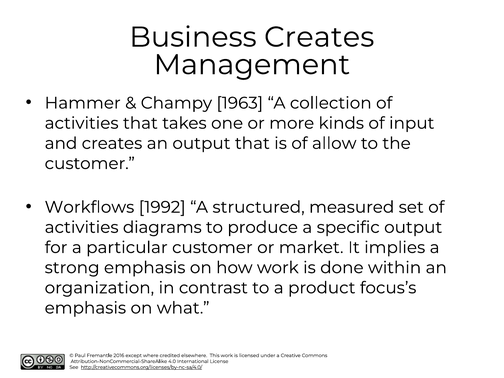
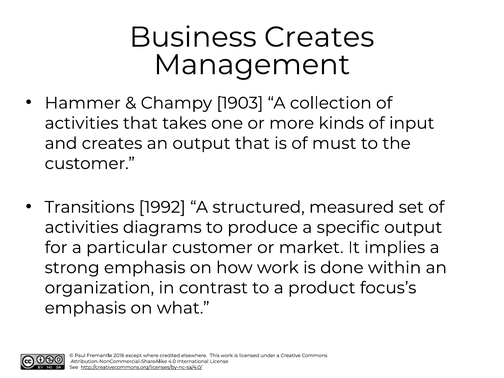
1963: 1963 -> 1903 (240, 103)
allow: allow -> must (334, 143)
Workflows: Workflows -> Transitions (90, 207)
